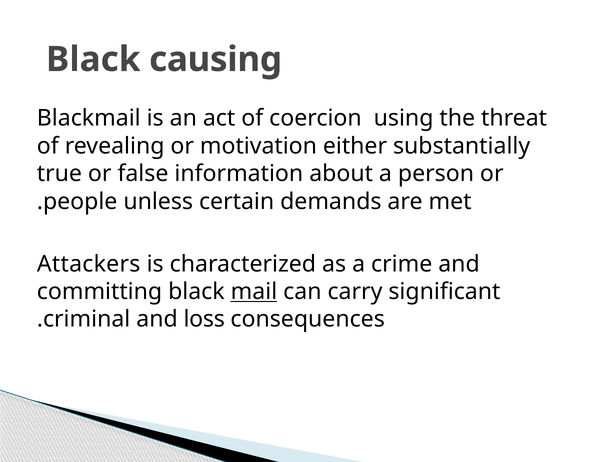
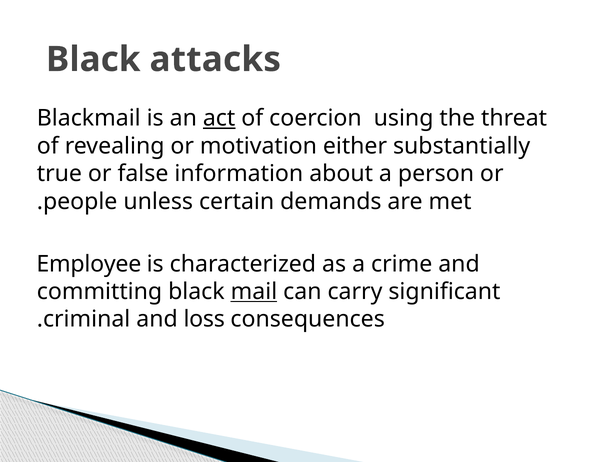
causing: causing -> attacks (215, 59)
act underline: none -> present (219, 118)
Attackers: Attackers -> Employee (89, 264)
